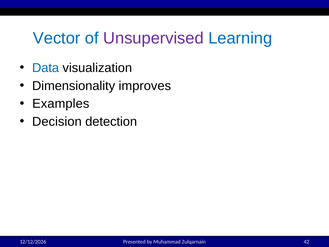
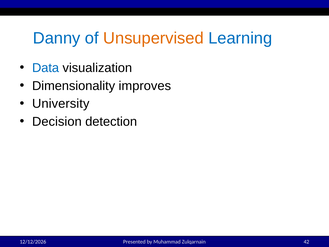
Vector: Vector -> Danny (57, 38)
Unsupervised colour: purple -> orange (153, 38)
Examples: Examples -> University (61, 104)
